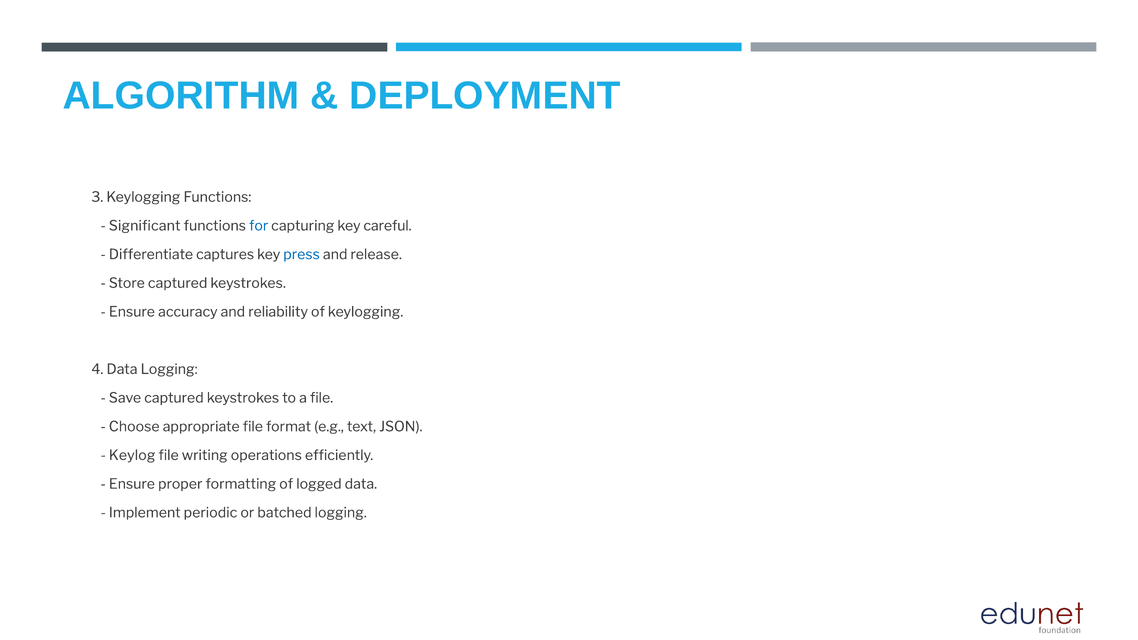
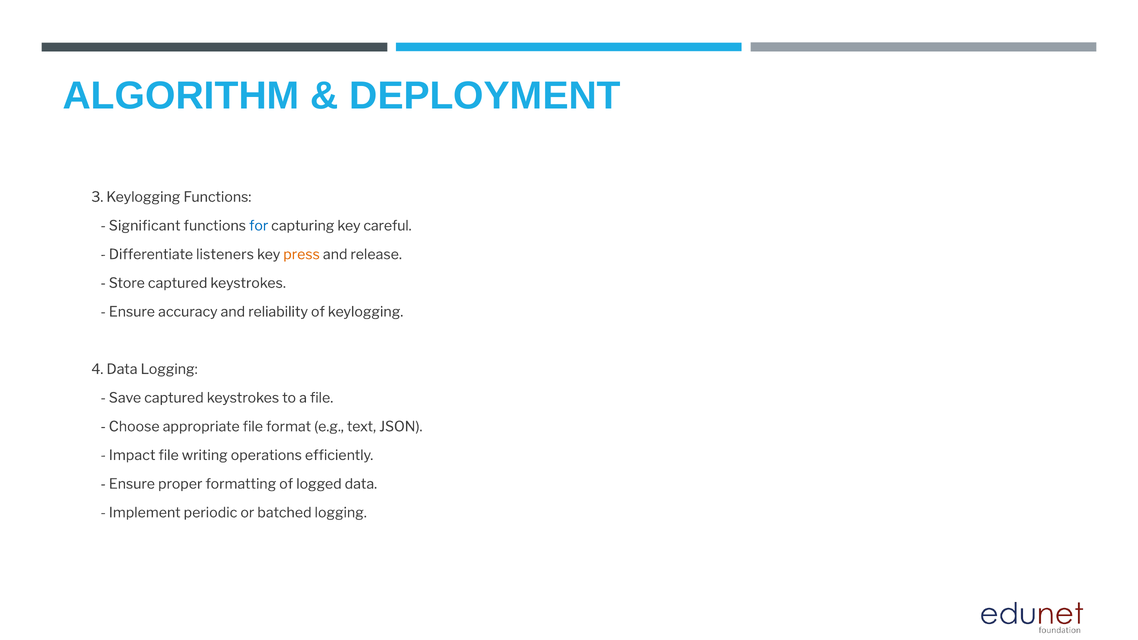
captures: captures -> listeners (225, 255)
press colour: blue -> orange (302, 255)
Keylog: Keylog -> Impact (132, 455)
